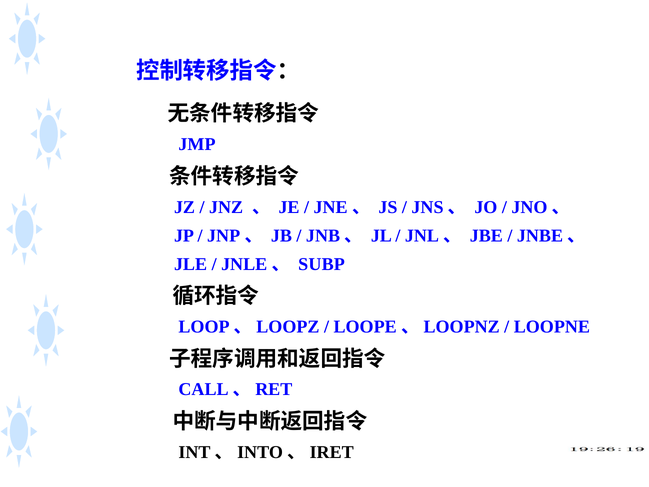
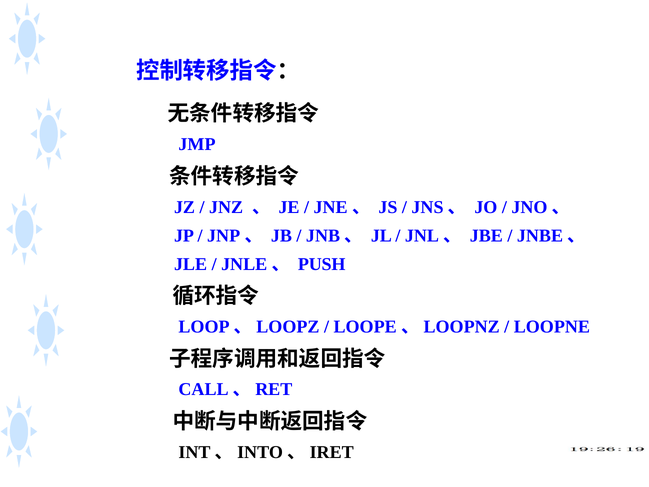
SUBP: SUBP -> PUSH (322, 264)
